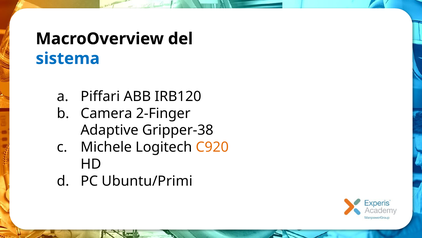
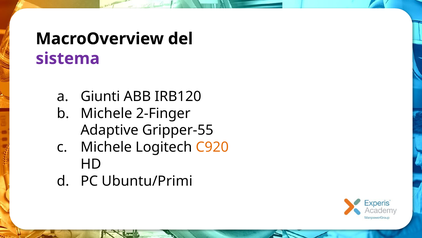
sistema colour: blue -> purple (68, 58)
Piffari: Piffari -> Giunti (100, 96)
Camera: Camera -> Michele (106, 113)
Gripper-38: Gripper-38 -> Gripper-55 (178, 130)
